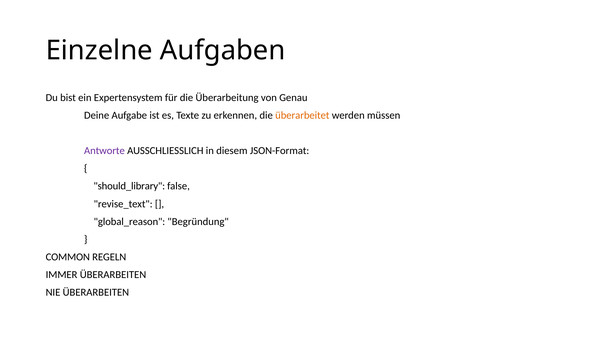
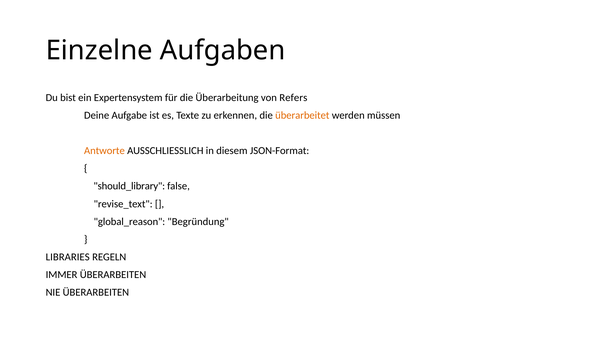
Genau: Genau -> Refers (293, 98)
Antworte colour: purple -> orange (104, 151)
COMMON: COMMON -> LIBRARIES (68, 257)
